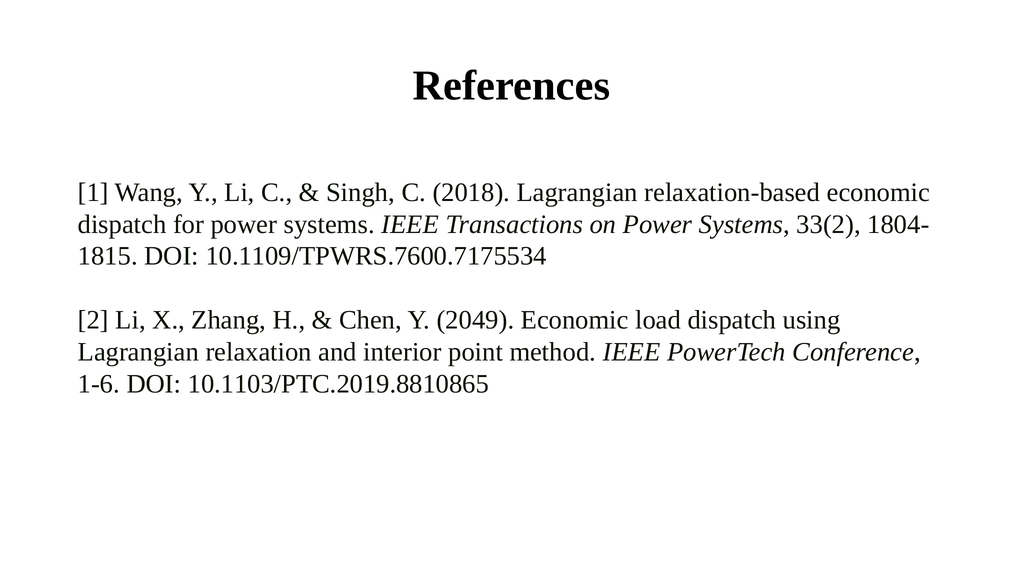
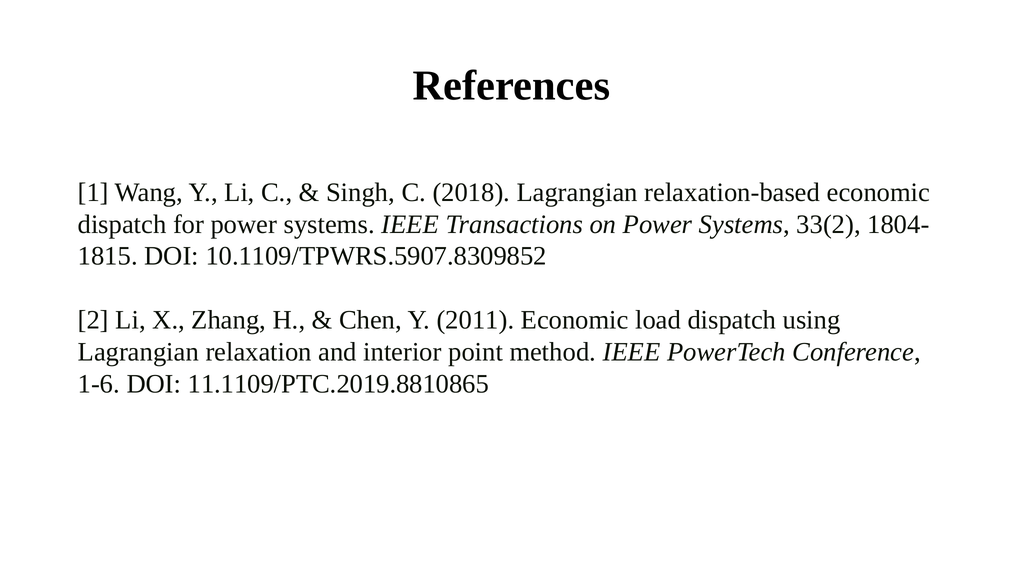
10.1109/TPWRS.7600.7175534: 10.1109/TPWRS.7600.7175534 -> 10.1109/TPWRS.5907.8309852 (376, 256)
2049: 2049 -> 2011 (475, 320)
10.1103/PTC.2019.8810865: 10.1103/PTC.2019.8810865 -> 11.1109/PTC.2019.8810865 (338, 384)
